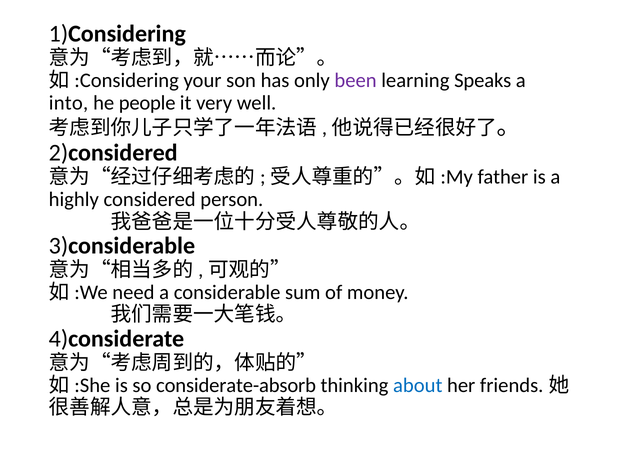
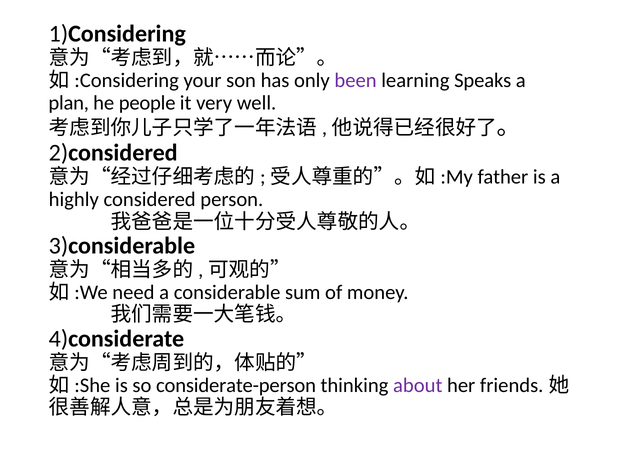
into: into -> plan (69, 103)
considerate-absorb: considerate-absorb -> considerate-person (236, 385)
about colour: blue -> purple (418, 385)
